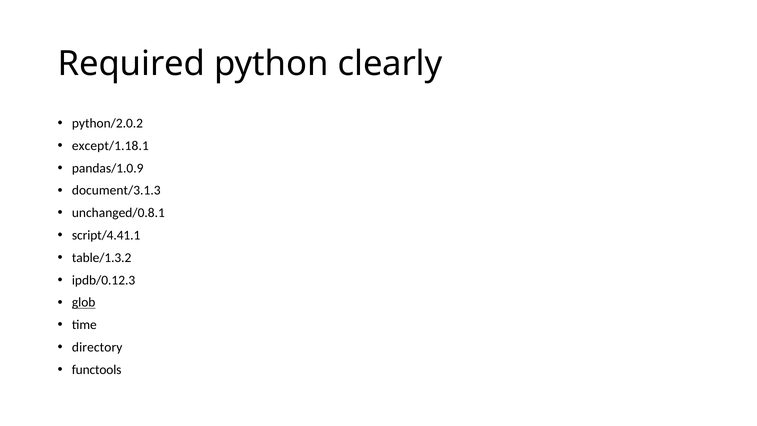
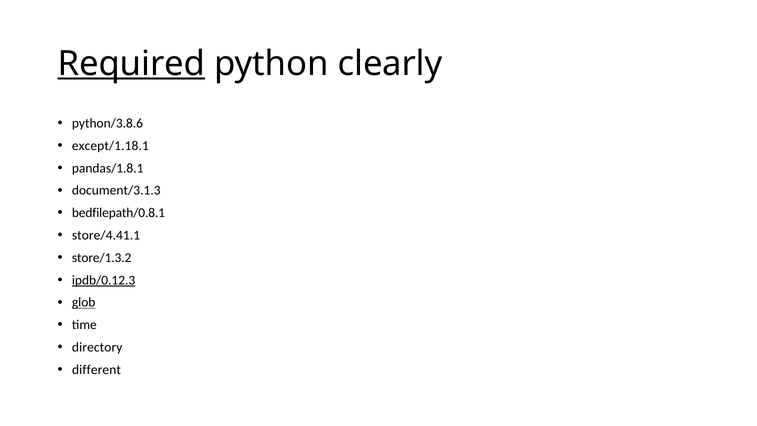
Required underline: none -> present (131, 64)
python/2.0.2: python/2.0.2 -> python/3.8.6 (107, 123)
pandas/1.0.9: pandas/1.0.9 -> pandas/1.8.1 (108, 168)
unchanged/0.8.1: unchanged/0.8.1 -> bedfilepath/0.8.1 (118, 213)
script/4.41.1: script/4.41.1 -> store/4.41.1 (106, 235)
table/1.3.2: table/1.3.2 -> store/1.3.2 (102, 258)
ipdb/0.12.3 underline: none -> present (104, 280)
functools: functools -> different (96, 369)
